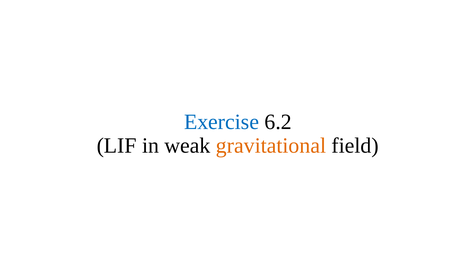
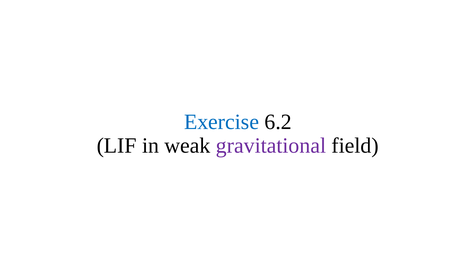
gravitational colour: orange -> purple (271, 146)
